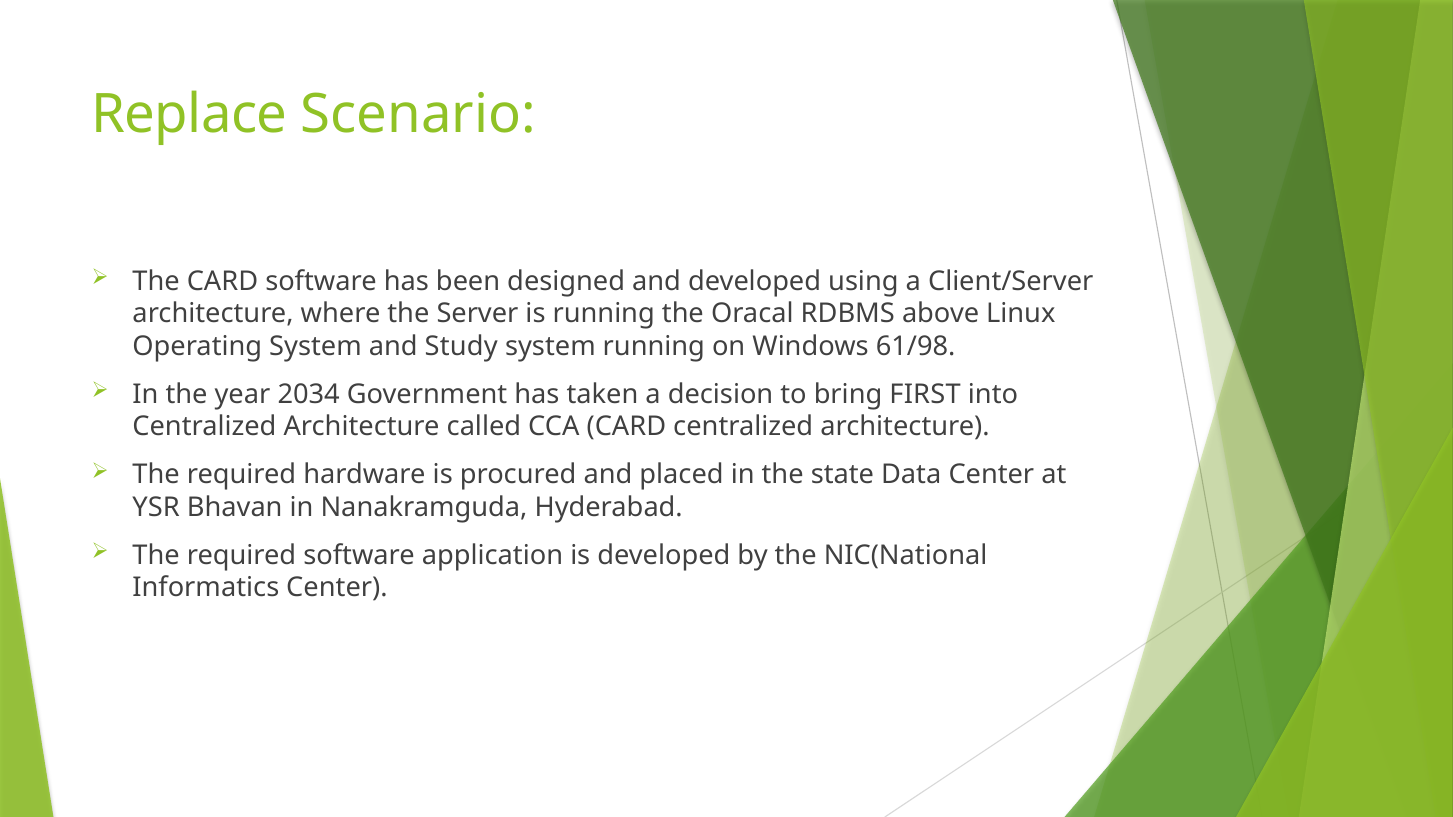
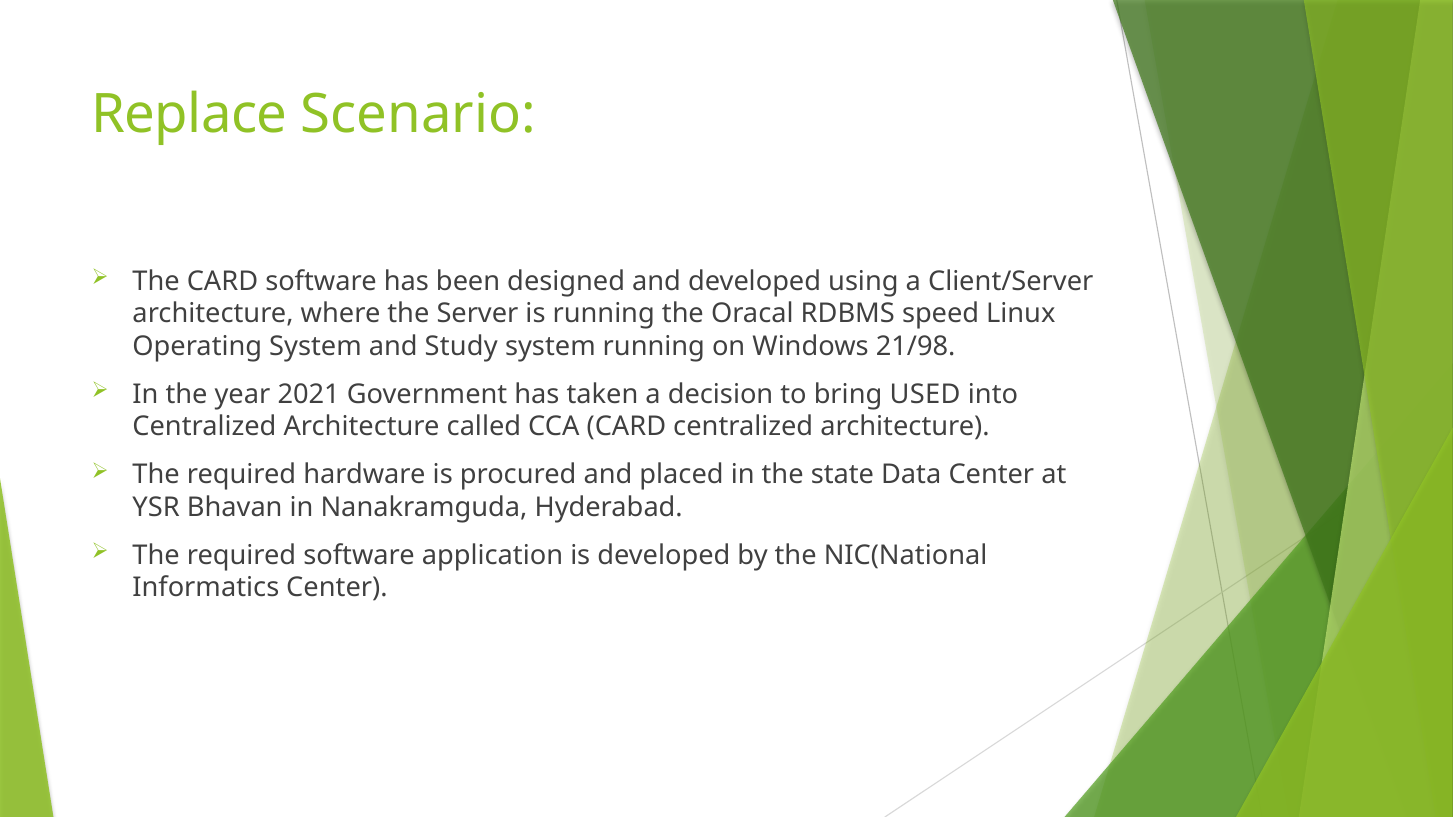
above: above -> speed (941, 314)
61/98: 61/98 -> 21/98 (916, 347)
2034: 2034 -> 2021 (309, 394)
FIRST: FIRST -> USED (925, 394)
